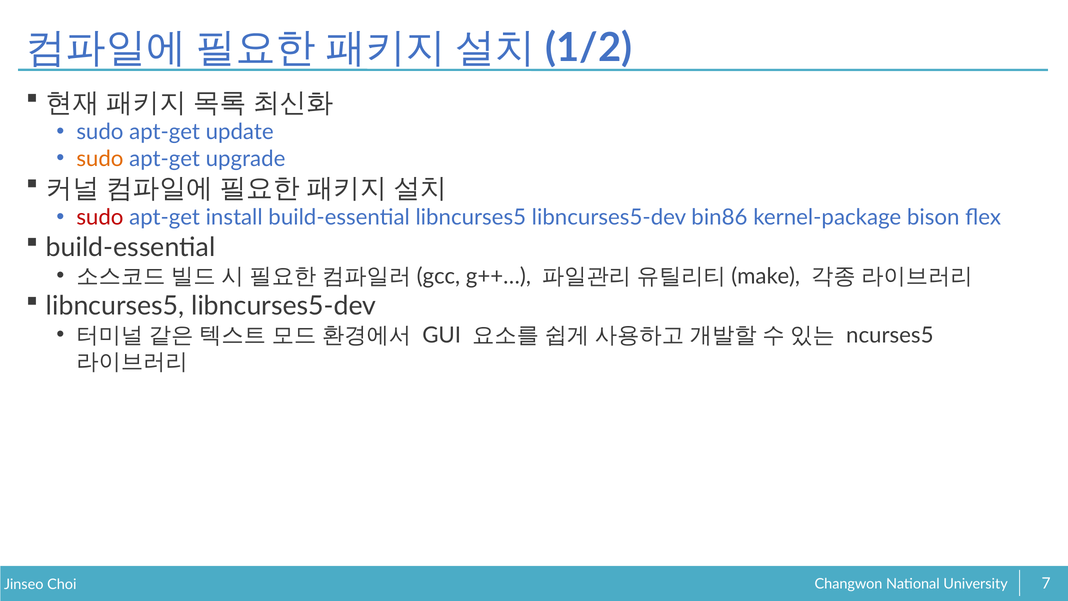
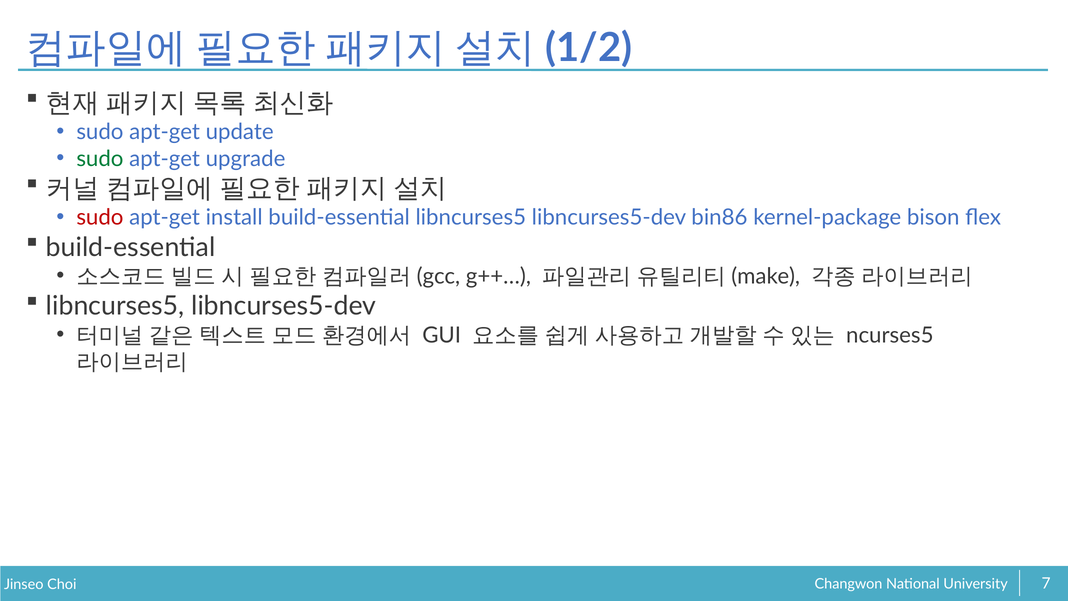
sudo colour: orange -> green (100, 159)
